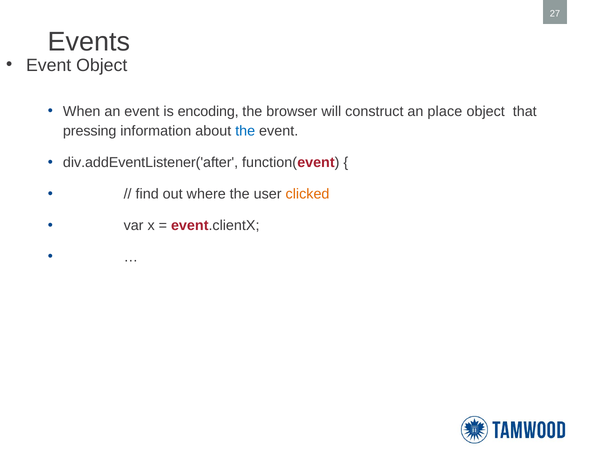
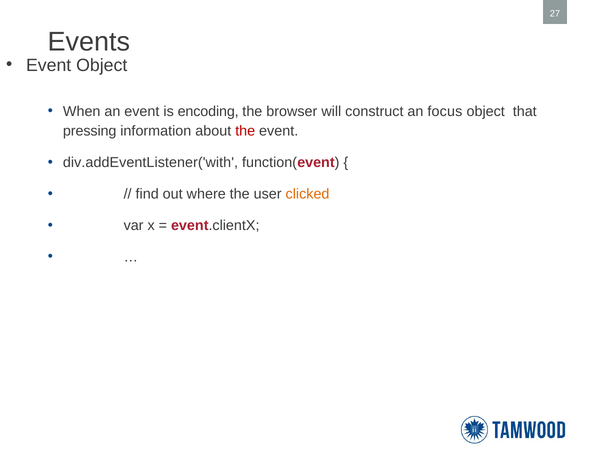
place: place -> focus (445, 111)
the colour: blue -> red (245, 131)
div.addEventListener('after: div.addEventListener('after -> div.addEventListener('with (150, 162)
